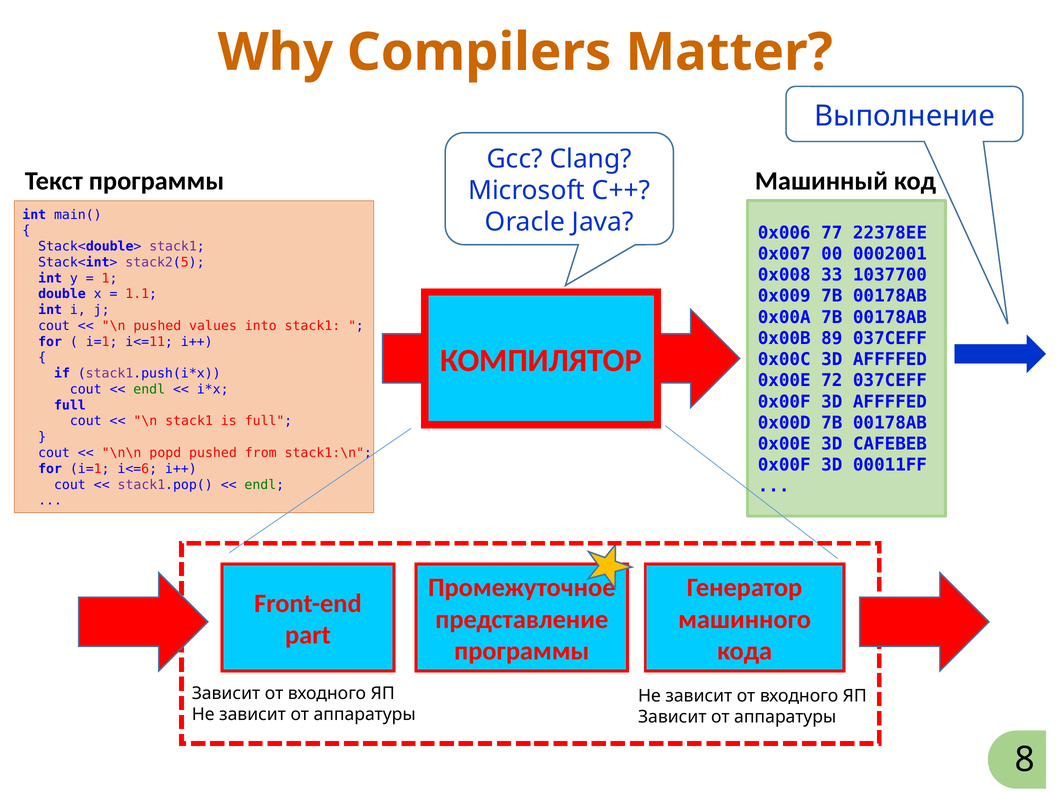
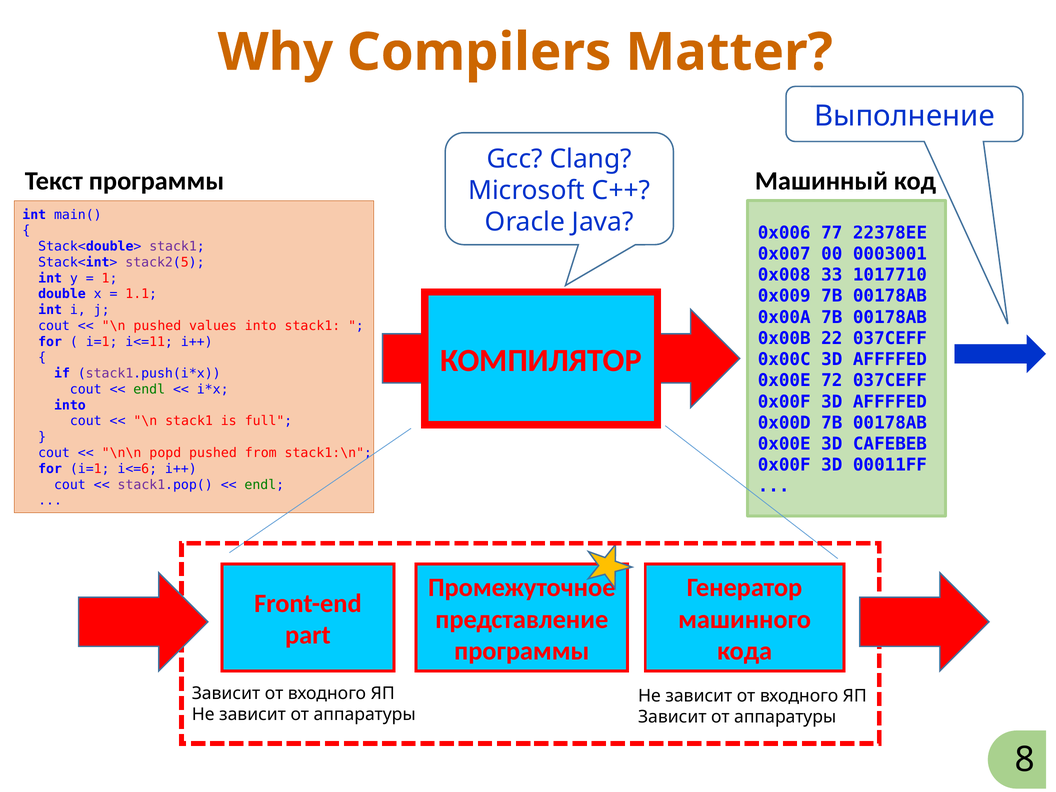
0002001: 0002001 -> 0003001 (890, 254)
1037700: 1037700 -> 1017710 (890, 275)
89: 89 -> 22 (832, 338)
full: full -> into (70, 405)
